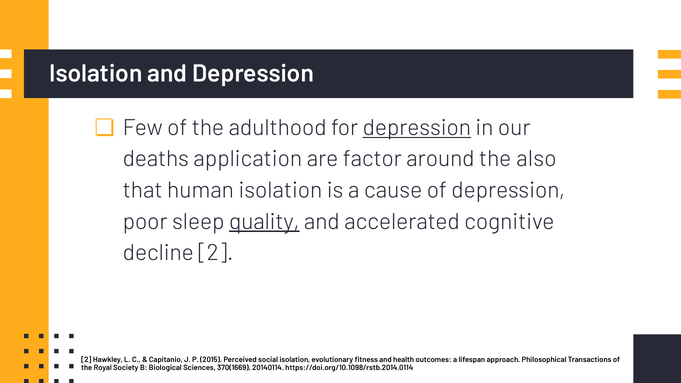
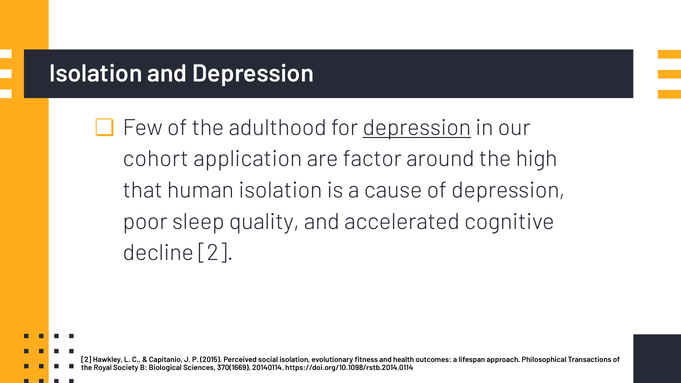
deaths: deaths -> cohort (156, 159)
also: also -> high (537, 159)
quality underline: present -> none (264, 222)
